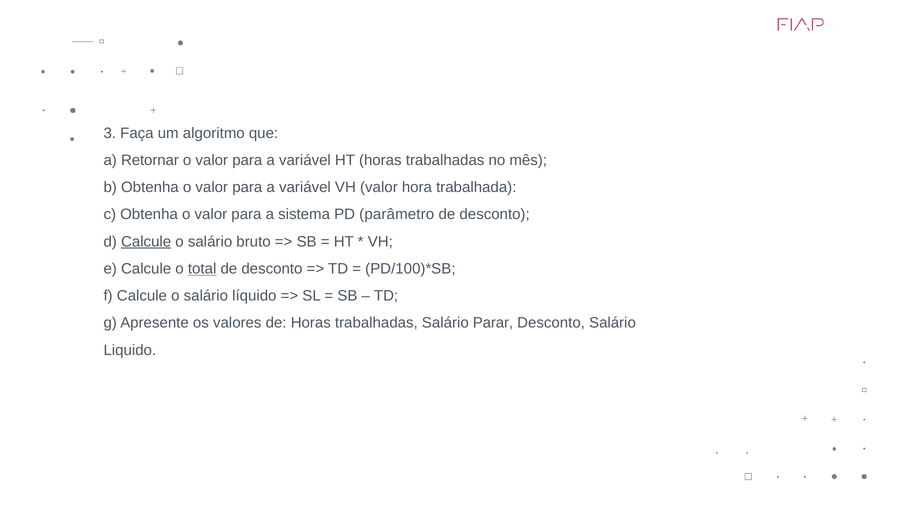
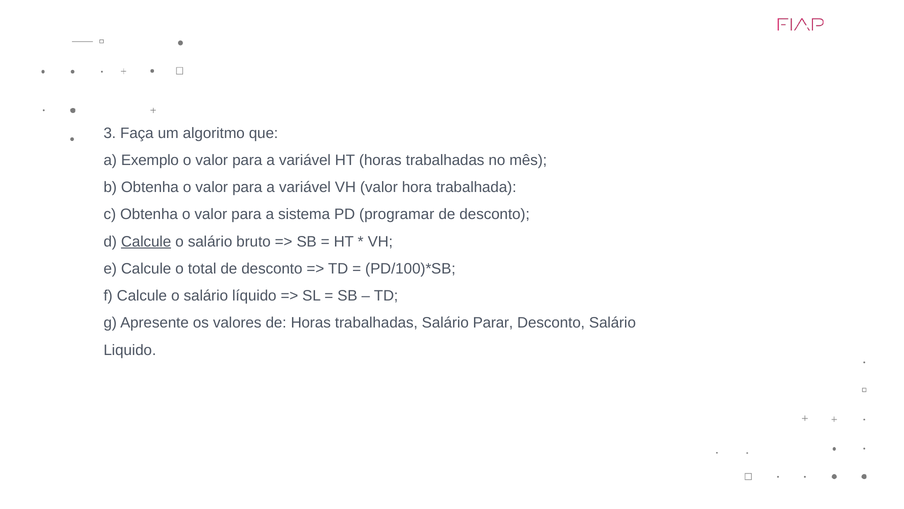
Retornar: Retornar -> Exemplo (150, 160)
parâmetro: parâmetro -> programar (397, 215)
total underline: present -> none (202, 269)
